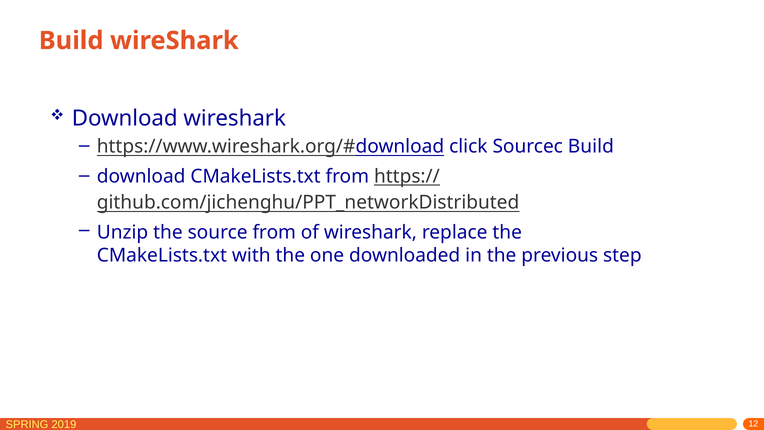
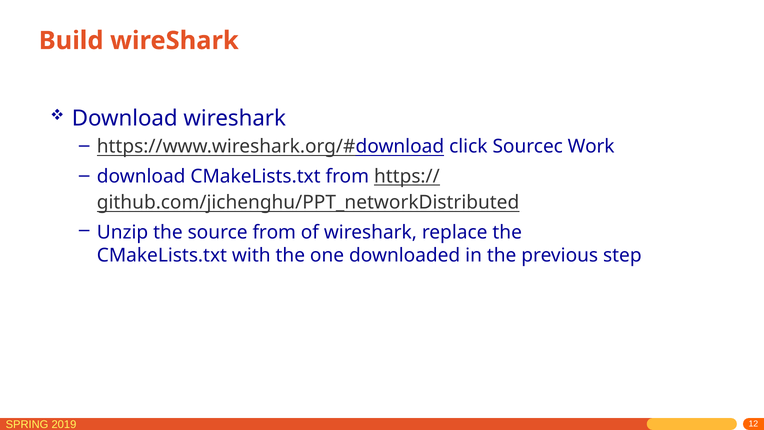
Sourcec Build: Build -> Work (591, 147)
